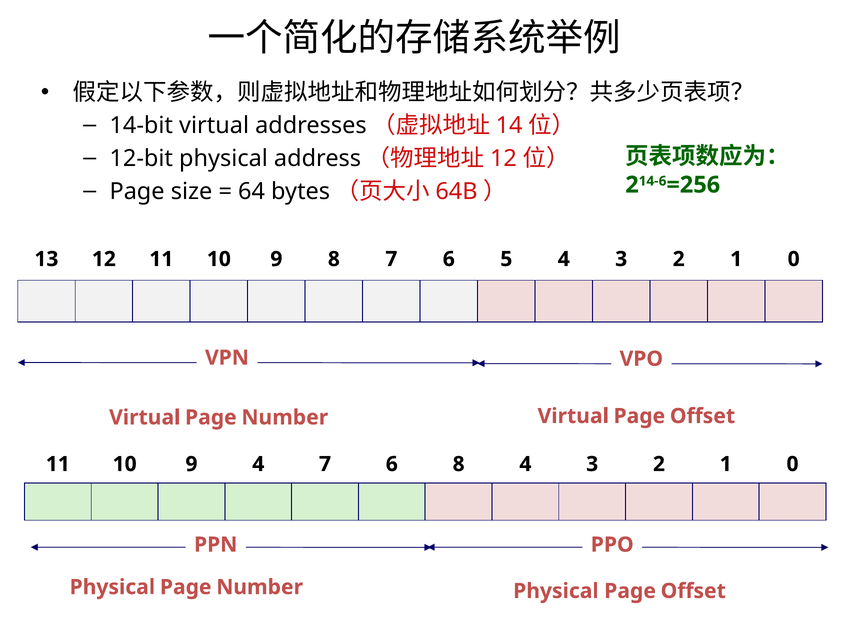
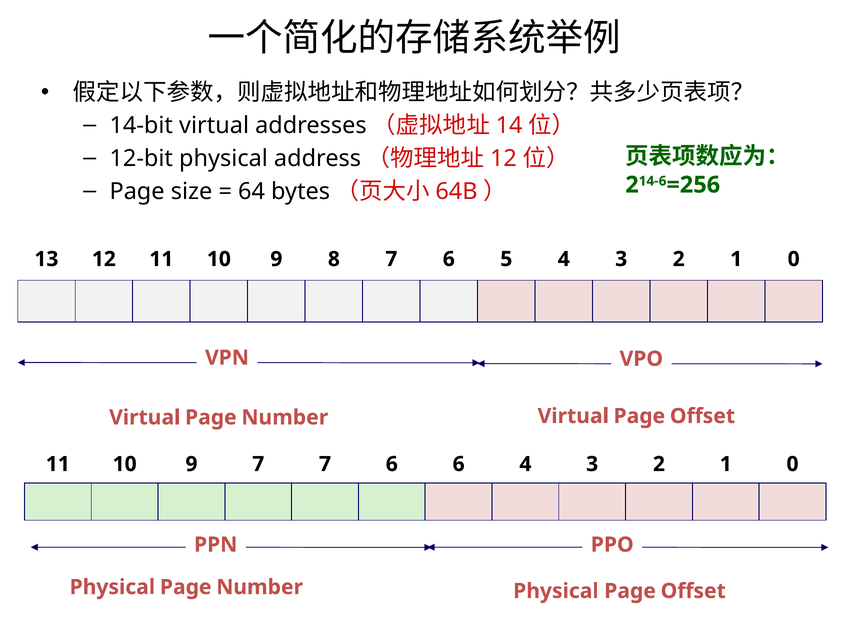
9 4: 4 -> 7 (258, 464)
6 8: 8 -> 6 (459, 464)
